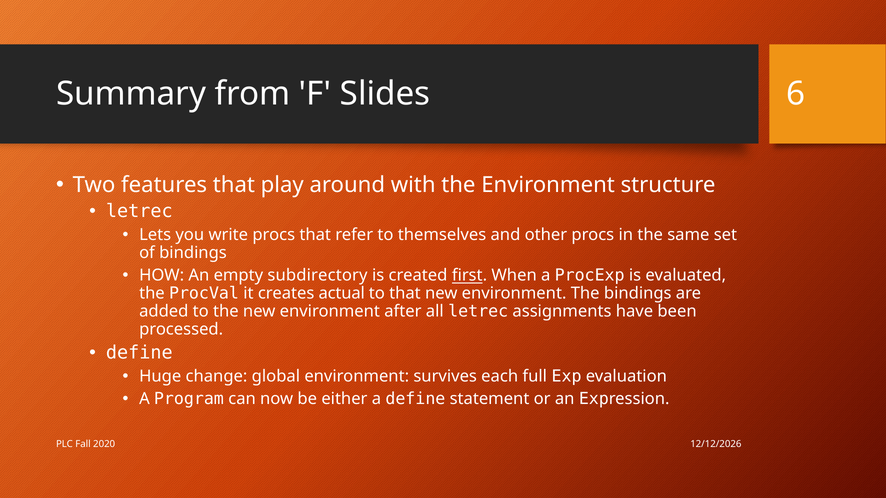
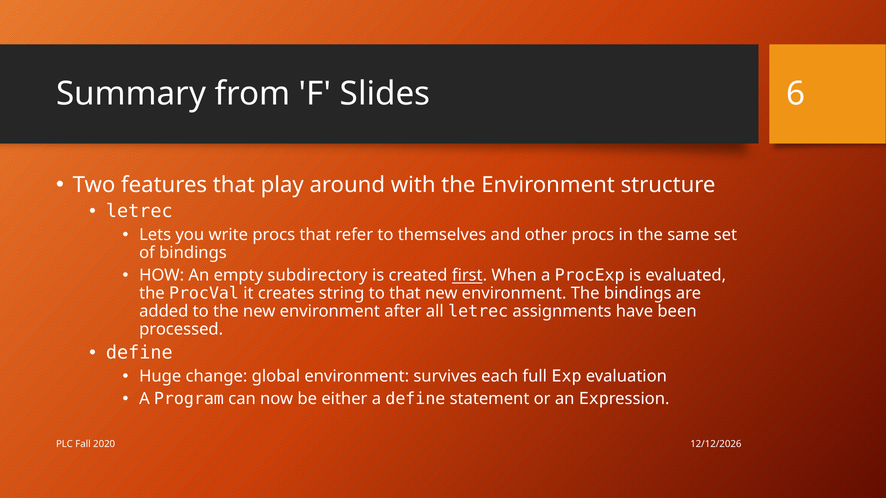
actual: actual -> string (342, 294)
